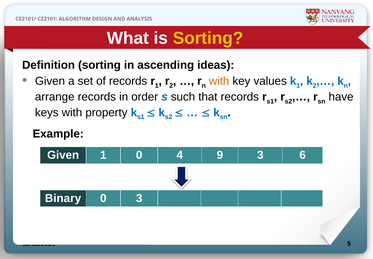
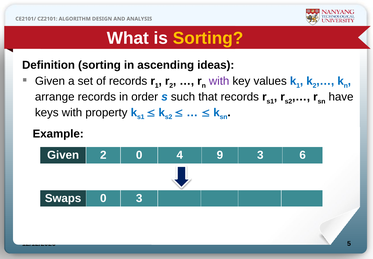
with colour: orange -> purple (219, 81)
Given 1: 1 -> 2 (103, 155)
Binary: Binary -> Swaps (63, 198)
